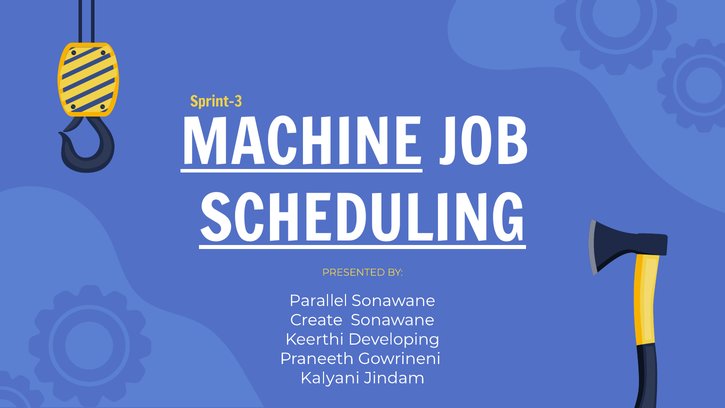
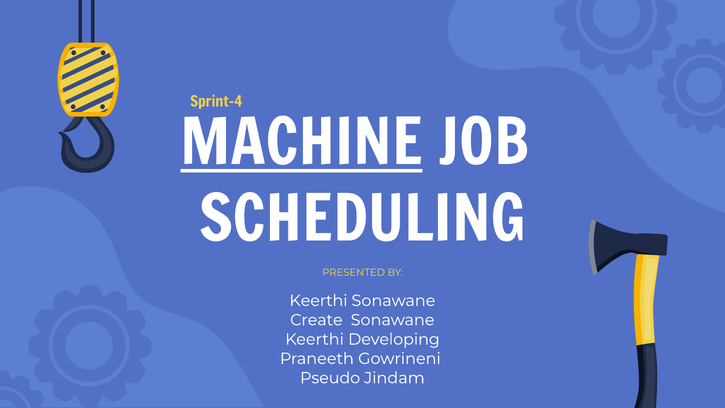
Sprint-3: Sprint-3 -> Sprint-4 (216, 102)
SCHEDULING underline: present -> none (363, 220)
Parallel: Parallel -> Keerthi (318, 301)
Kalyani: Kalyani -> Pseudo (330, 378)
